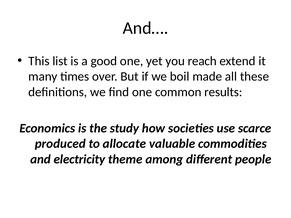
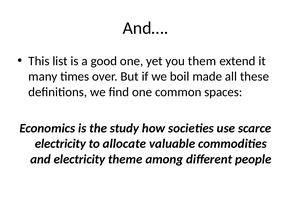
reach: reach -> them (202, 61)
results: results -> spaces (223, 92)
produced: produced -> electricity (60, 144)
